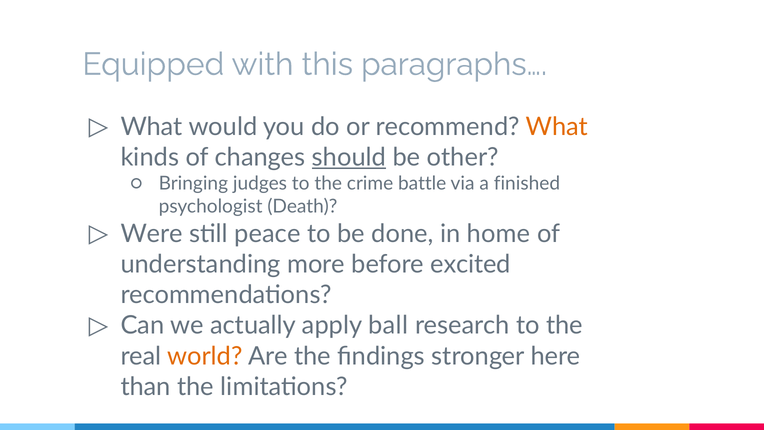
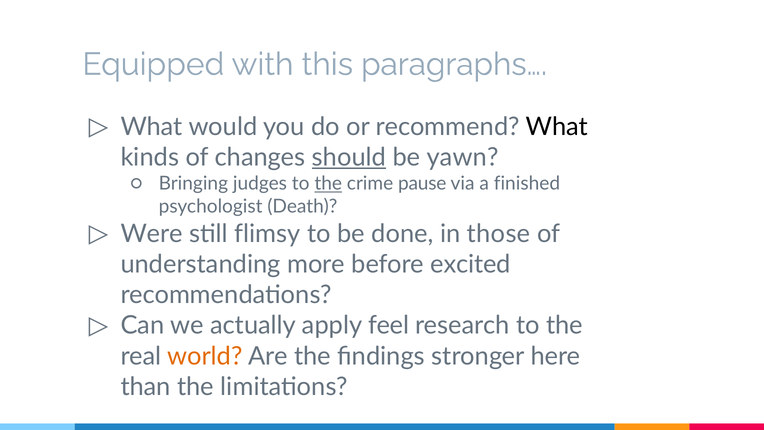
What colour: orange -> black (557, 127)
other: other -> yawn (463, 157)
the underline: none -> present (328, 184)
battle: battle -> pause (422, 184)
peace: peace -> flimsy (267, 234)
home: home -> those (499, 234)
ball: ball -> feel (389, 325)
